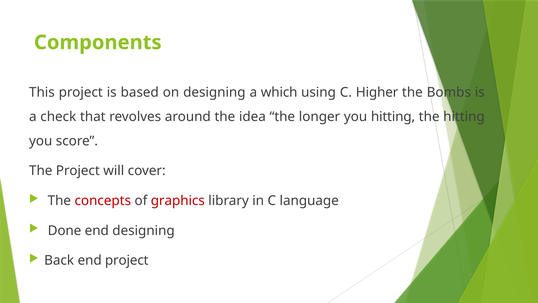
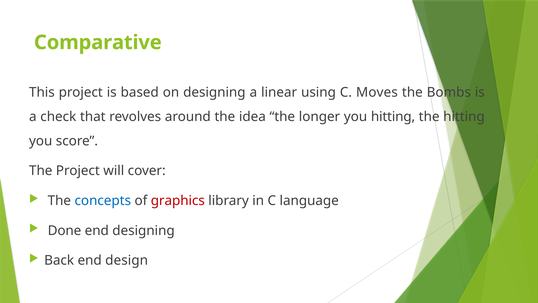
Components: Components -> Comparative (98, 42)
which: which -> linear (279, 92)
Higher: Higher -> Moves (377, 92)
concepts colour: red -> blue (103, 200)
end project: project -> design (127, 260)
